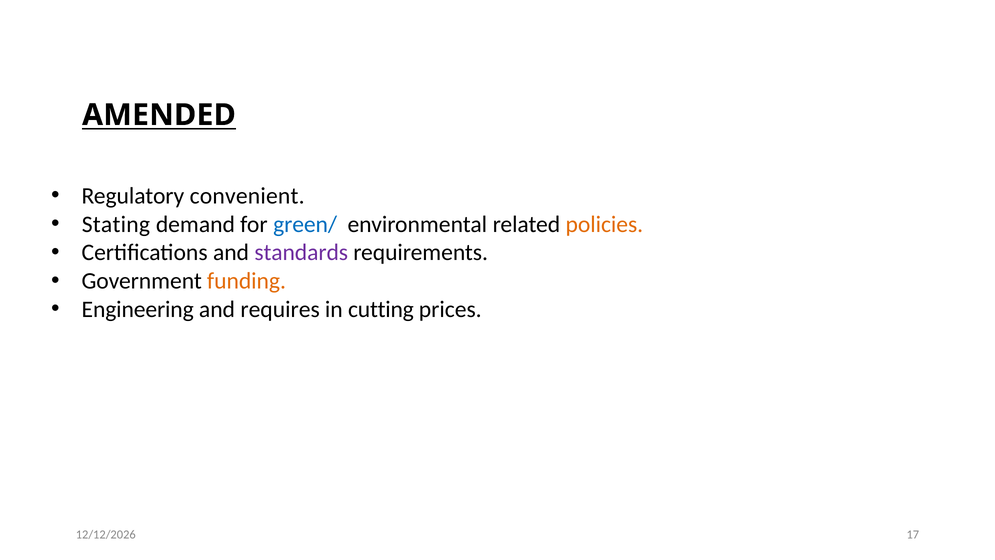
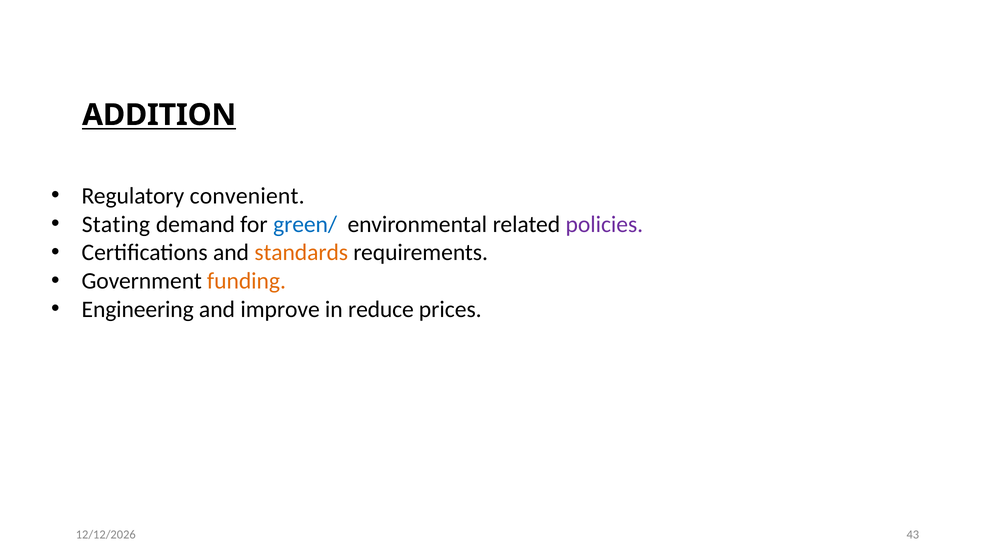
AMENDED: AMENDED -> ADDITION (159, 115)
policies colour: orange -> purple (604, 224)
standards colour: purple -> orange (301, 253)
requires: requires -> improve (280, 309)
cutting: cutting -> reduce (381, 309)
17: 17 -> 43 (913, 534)
